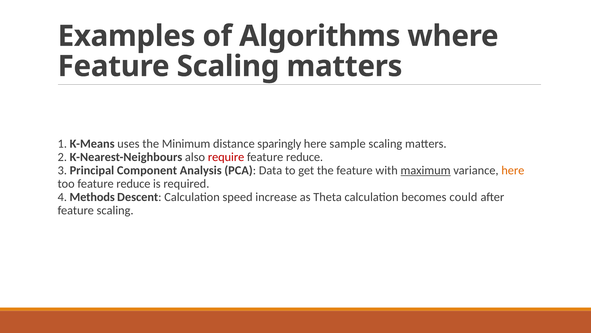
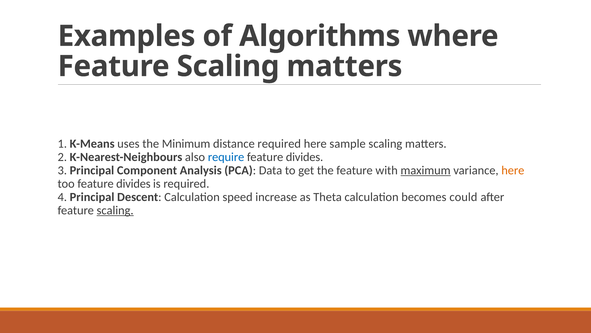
distance sparingly: sparingly -> required (279, 144)
require colour: red -> blue (226, 157)
reduce: reduce -> divides (305, 157)
too feature reduce: reduce -> divides (133, 183)
4 Methods: Methods -> Principal (92, 197)
scaling underline: none -> present (115, 210)
